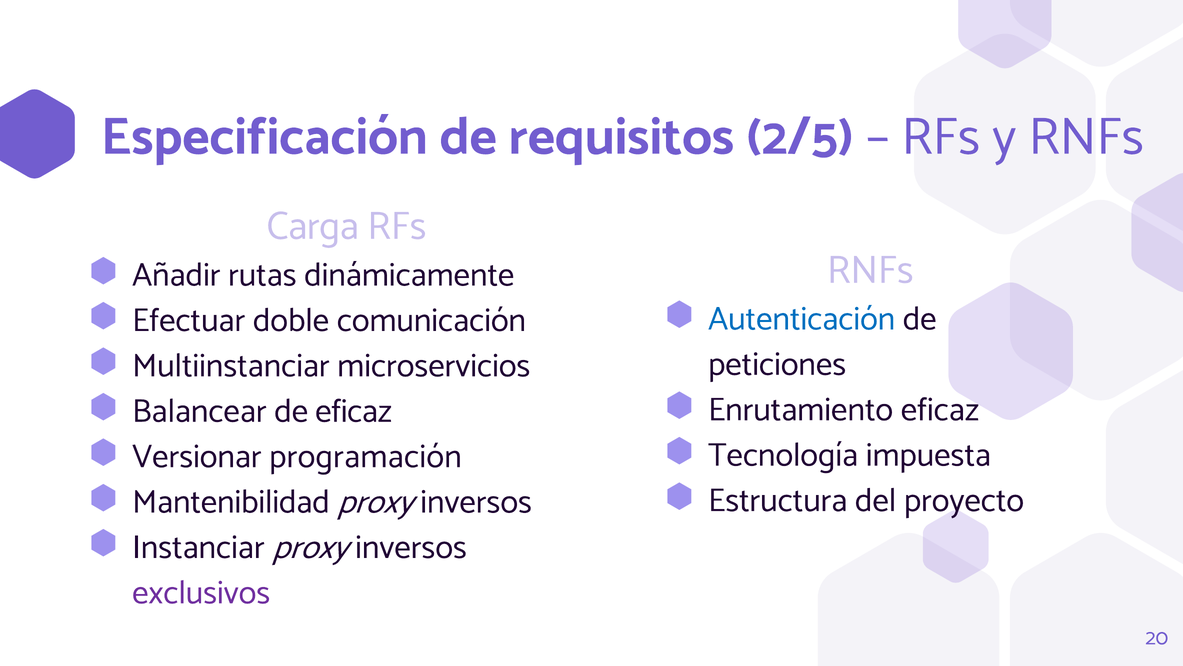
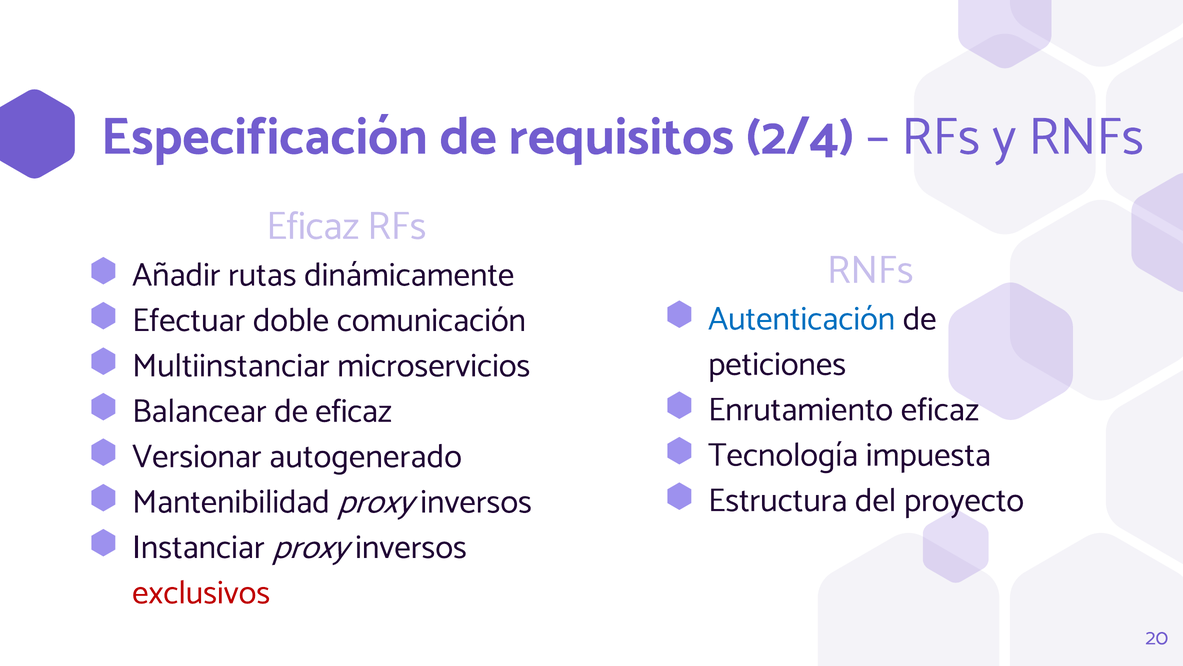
2/5: 2/5 -> 2/4 (800, 136)
Carga: Carga -> Eficaz (313, 226)
programación: programación -> autogenerado (366, 456)
exclusivos colour: purple -> red (201, 592)
